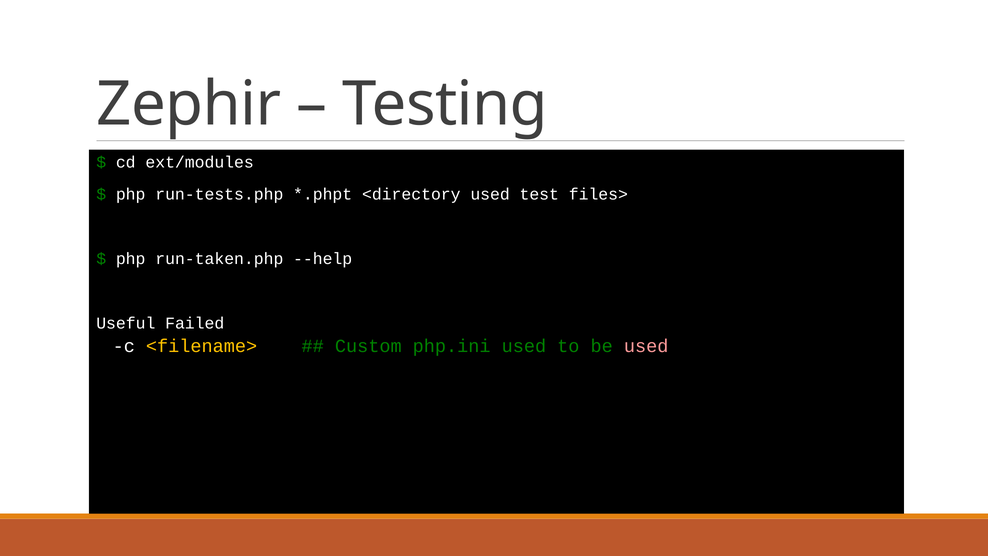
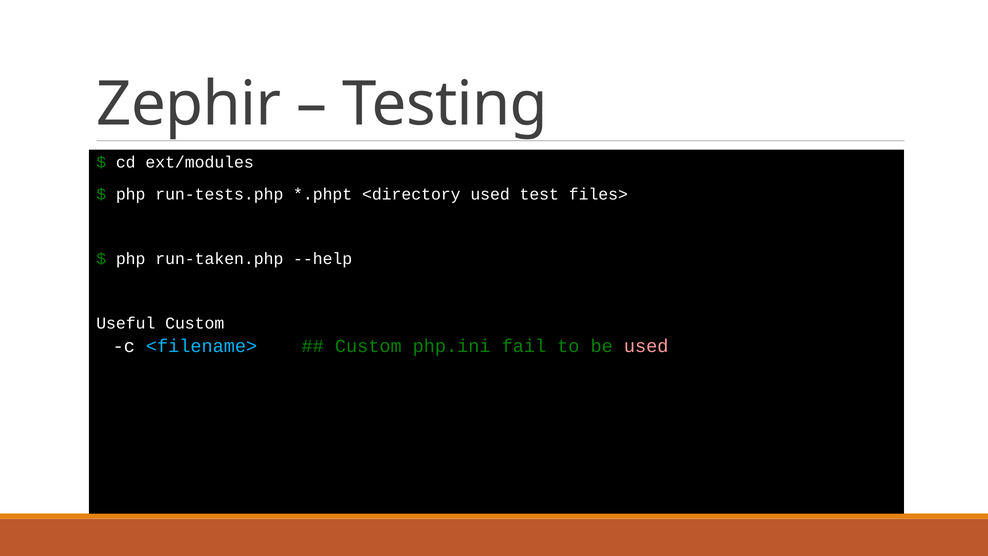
Useful Failed: Failed -> Custom (195, 323)
<filename> colour: yellow -> light blue (202, 346)
php.ini used: used -> fail (524, 346)
